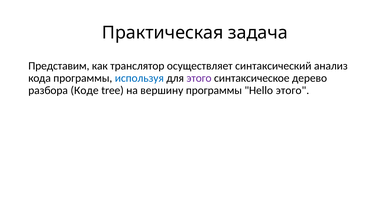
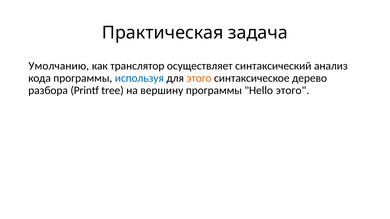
Представим: Представим -> Умолчанию (59, 66)
этого colour: purple -> orange (199, 78)
Коде: Коде -> Printf (85, 90)
